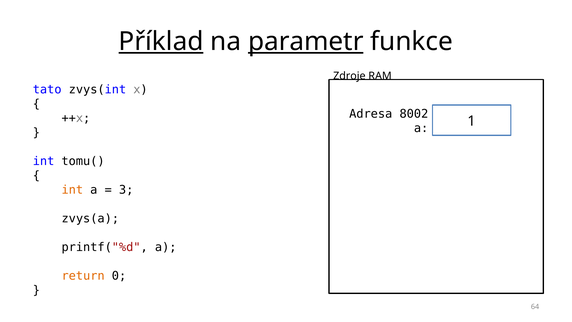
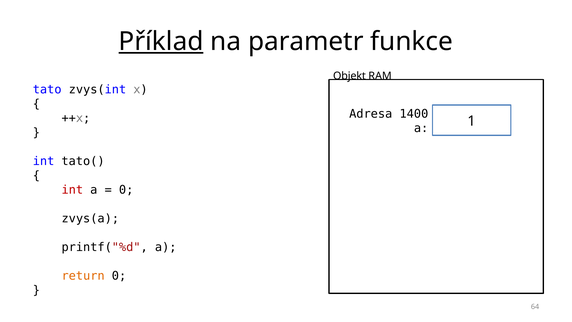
parametr underline: present -> none (306, 42)
Zdroje: Zdroje -> Objekt (349, 76)
8002: 8002 -> 1400 (414, 114)
tomu(: tomu( -> tato( (83, 161)
int colour: orange -> red (72, 190)
3: 3 -> 0 (126, 190)
